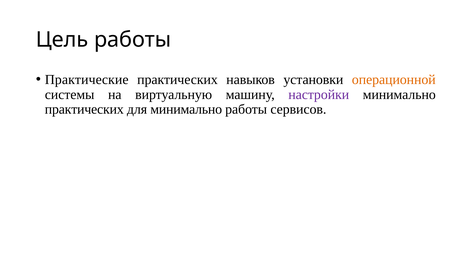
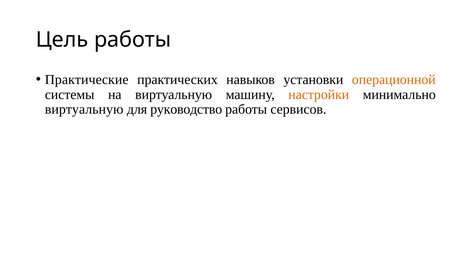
настройки colour: purple -> orange (319, 95)
практических: практических -> виртуальную (84, 110)
для минимально: минимально -> руководство (186, 110)
